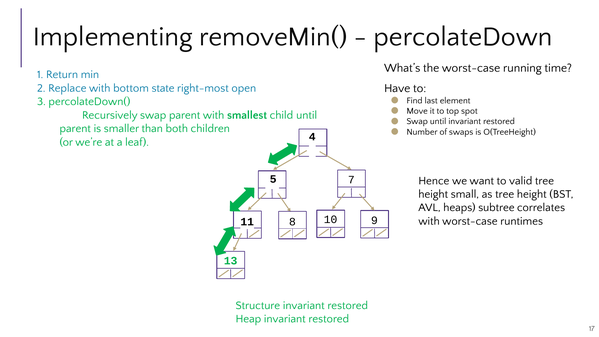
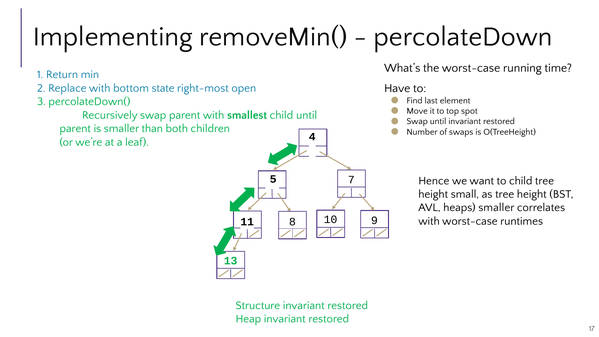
to valid: valid -> child (521, 181)
heaps subtree: subtree -> smaller (496, 208)
